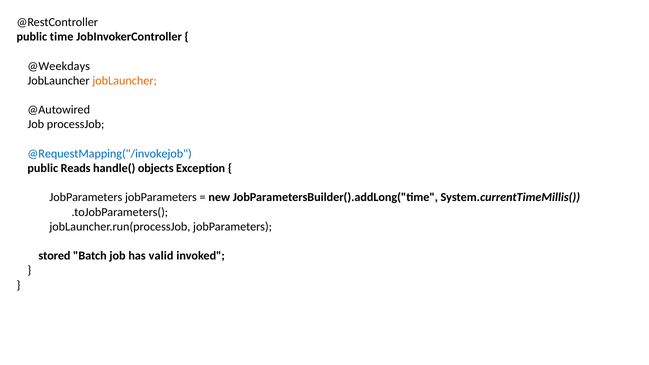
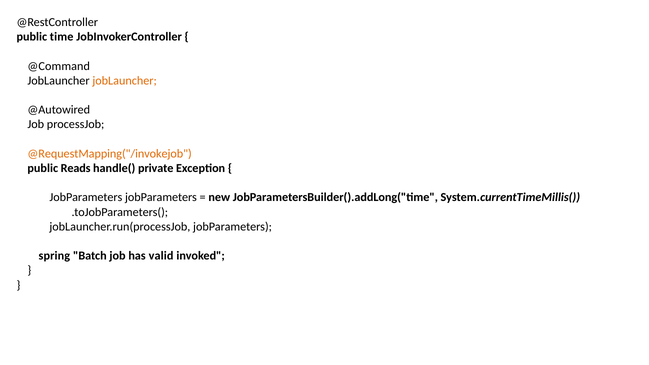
@Weekdays: @Weekdays -> @Command (59, 66)
@RequestMapping("/invokejob colour: blue -> orange (110, 154)
objects: objects -> private (156, 168)
stored: stored -> spring (54, 256)
